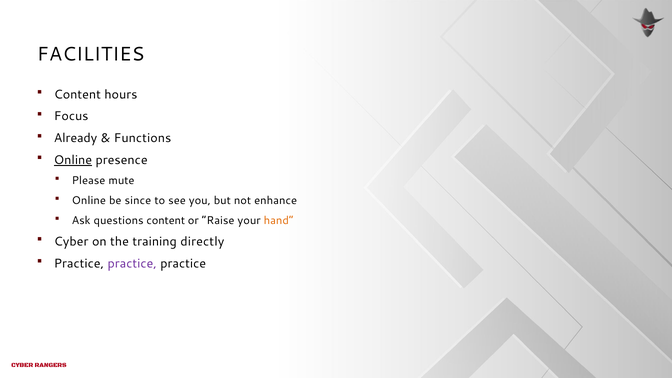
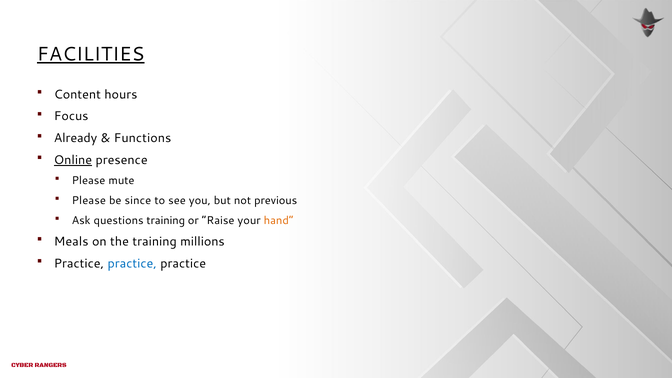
FACILITIES underline: none -> present (91, 54)
Online: Online -> Please (89, 201)
enhance: enhance -> previous (276, 201)
questions content: content -> training (166, 220)
Cyber: Cyber -> Meals (71, 242)
directly: directly -> millions (202, 242)
practice colour: purple -> blue (132, 263)
